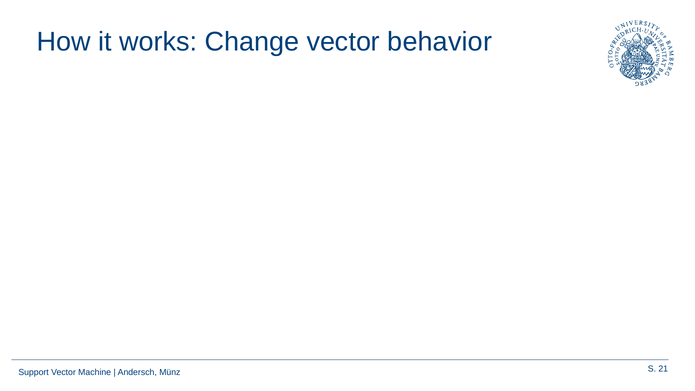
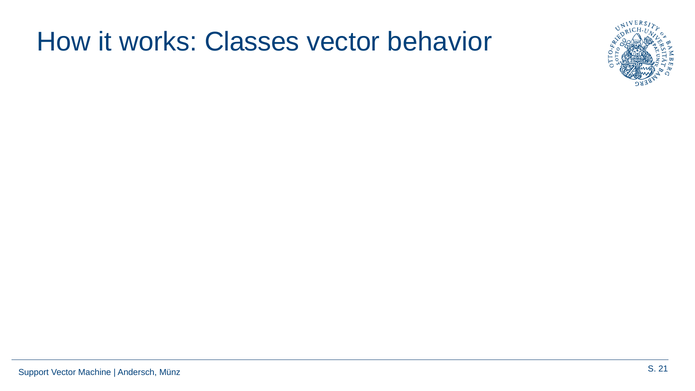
Change: Change -> Classes (252, 42)
